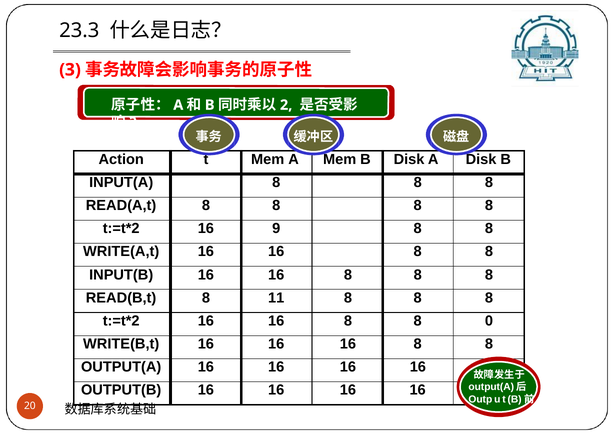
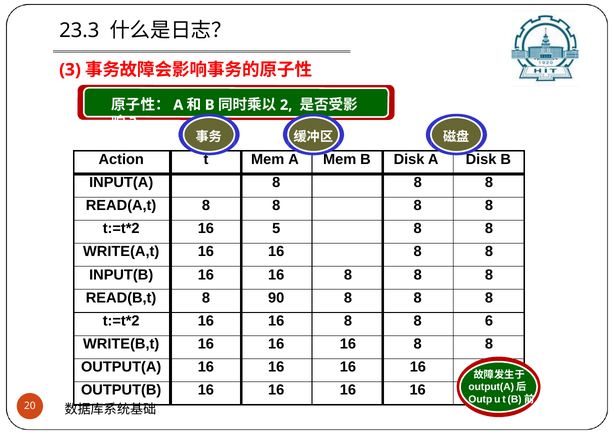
9: 9 -> 5 (276, 229)
11: 11 -> 90 (276, 298)
0: 0 -> 6 (489, 321)
